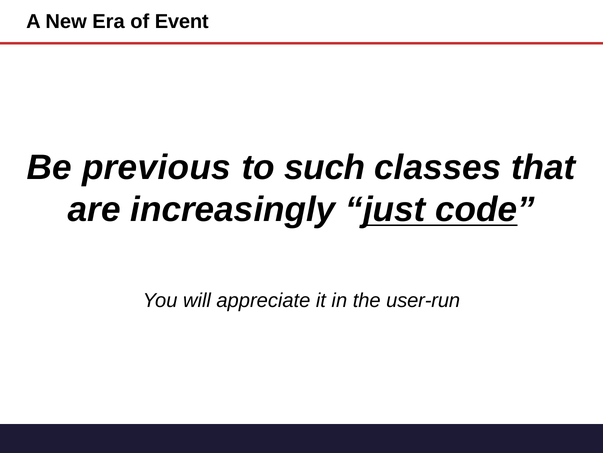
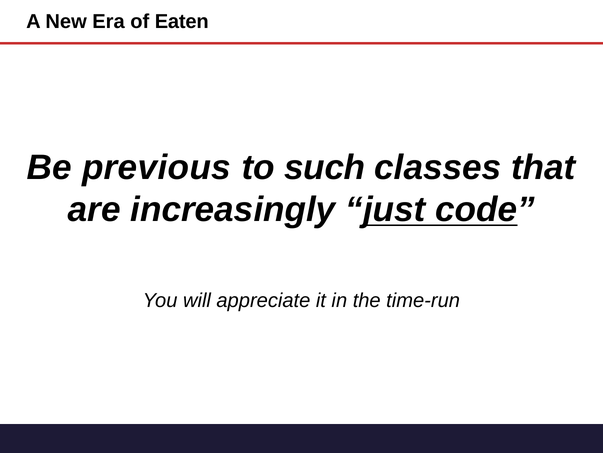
Event: Event -> Eaten (182, 21)
user-run: user-run -> time-run (423, 300)
